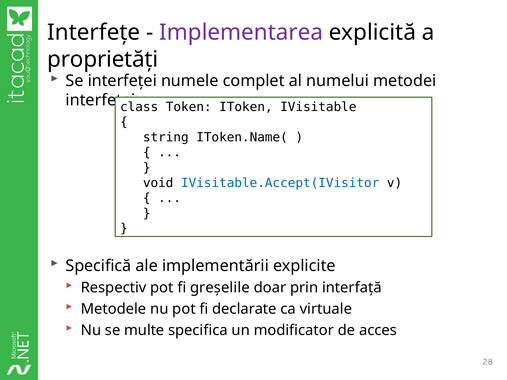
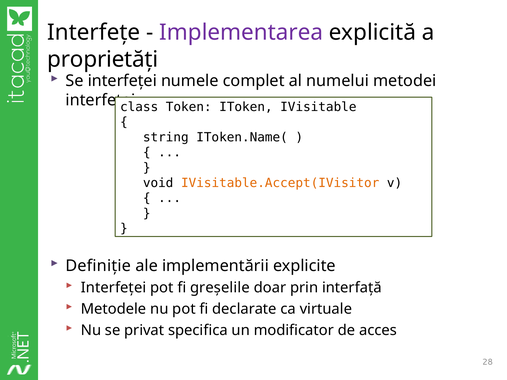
IVisitable.Accept(IVisitor colour: blue -> orange (280, 183)
Specifică: Specifică -> Definiție (98, 266)
Respectiv: Respectiv -> Interfeței (114, 288)
multe: multe -> privat (144, 330)
